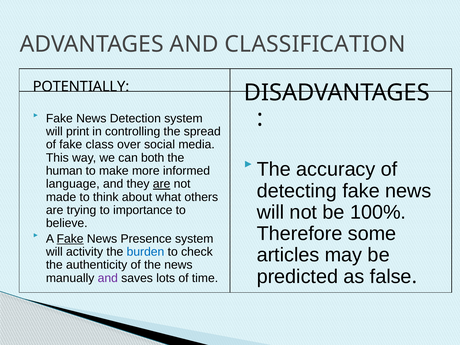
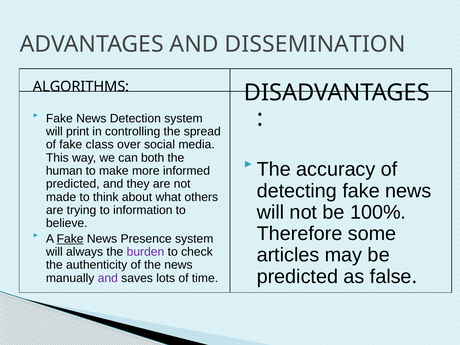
CLASSIFICATION: CLASSIFICATION -> DISSEMINATION (315, 44)
POTENTIALLY: POTENTIALLY -> ALGORITHMS (81, 87)
language: language -> predicted (73, 184)
are underline: present -> none (162, 184)
importance: importance -> information (143, 210)
activity: activity -> always (85, 252)
burden colour: blue -> purple (145, 252)
